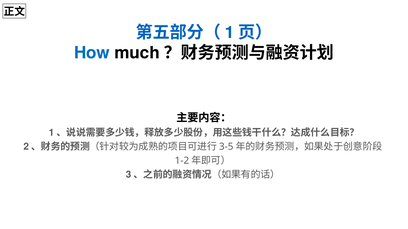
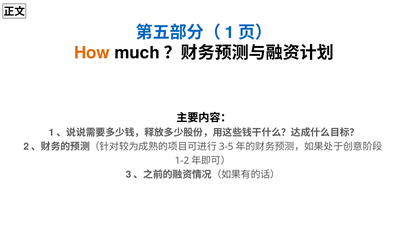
How colour: blue -> orange (92, 53)
